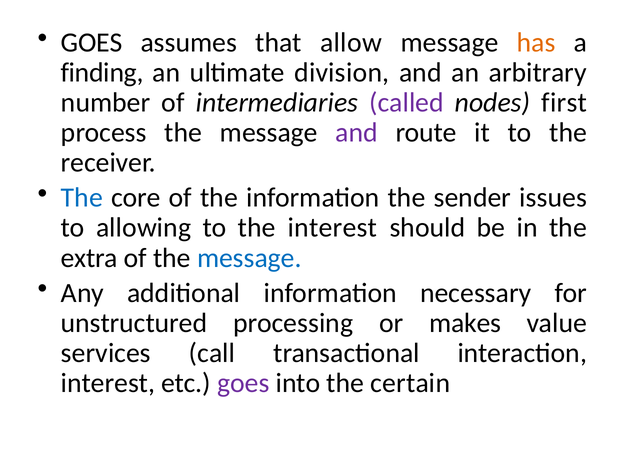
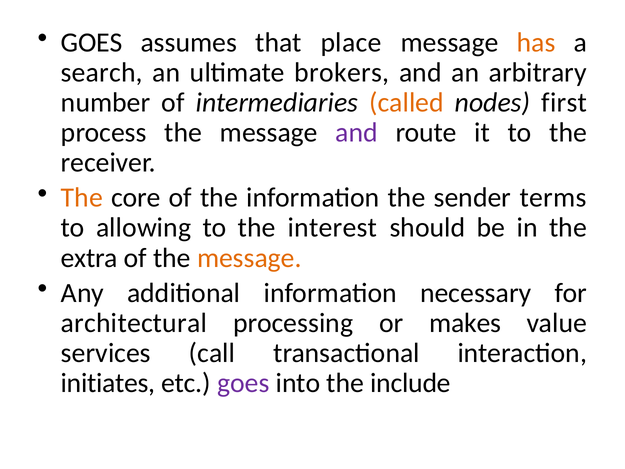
allow: allow -> place (351, 43)
finding: finding -> search (102, 73)
division: division -> brokers (342, 73)
called colour: purple -> orange (407, 103)
The colour: blue -> orange (82, 198)
issues: issues -> terms (553, 198)
message colour: blue -> orange (249, 258)
unstructured: unstructured -> architectural (134, 323)
interest: interest -> initiates (108, 383)
certain: certain -> include (410, 383)
